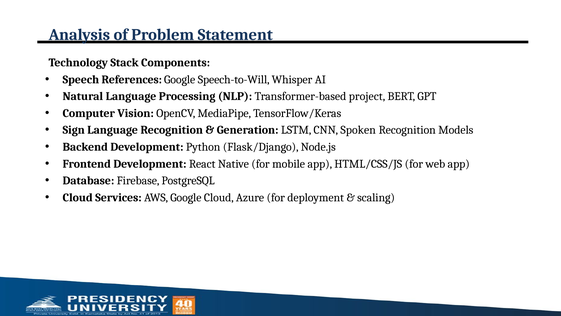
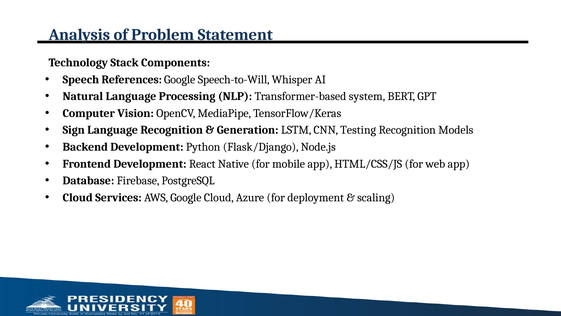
project: project -> system (367, 96)
Spoken: Spoken -> Testing (358, 130)
